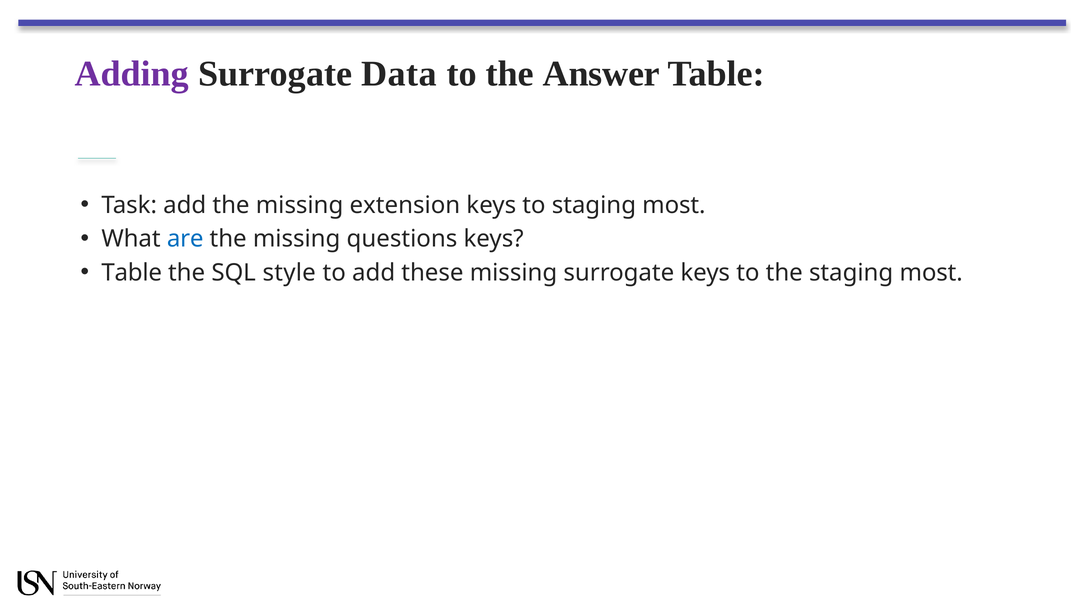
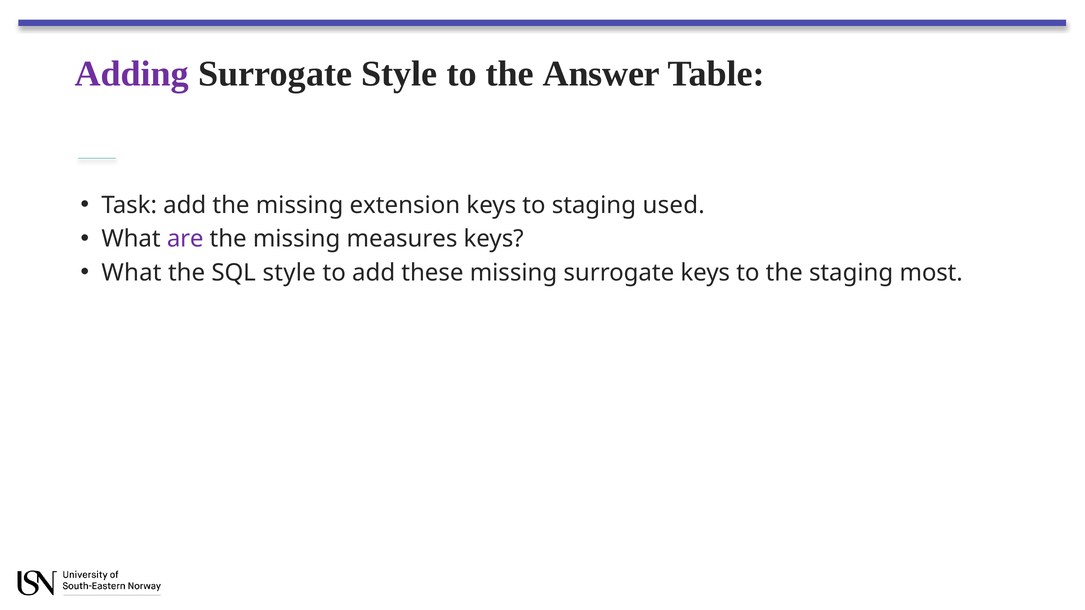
Surrogate Data: Data -> Style (399, 74)
to staging most: most -> used (674, 205)
are colour: blue -> purple (185, 239)
questions: questions -> measures (402, 239)
Table: Table -> What (131, 273)
